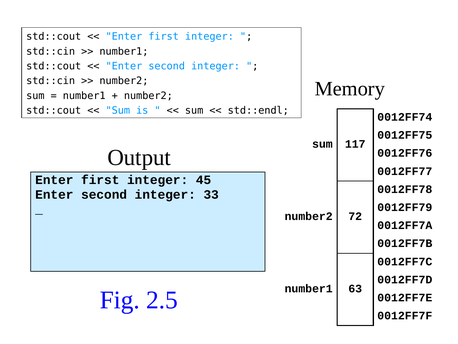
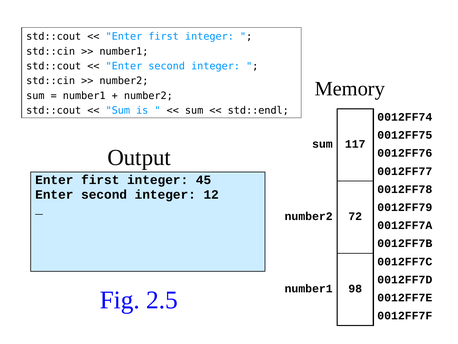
33: 33 -> 12 (211, 194)
63: 63 -> 98 (355, 288)
